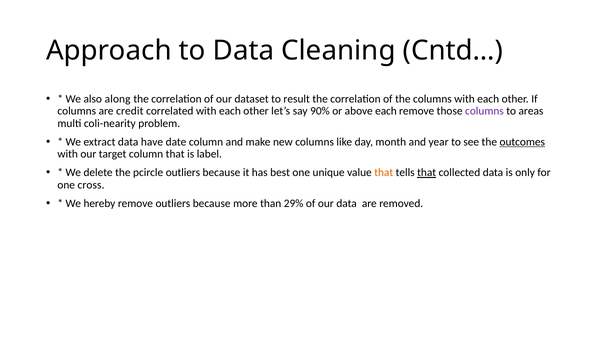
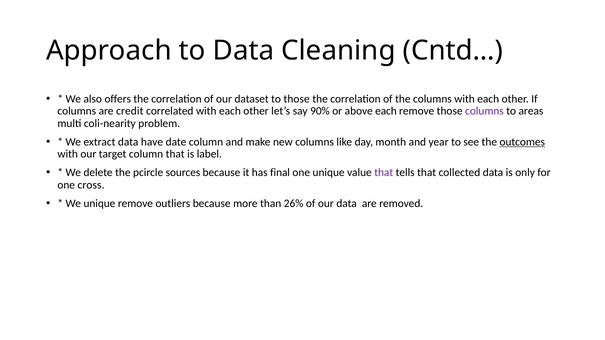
along: along -> offers (118, 99)
to result: result -> those (297, 99)
pcircle outliers: outliers -> sources (183, 173)
best: best -> final (280, 173)
that colour: orange -> purple (384, 173)
that underline: present -> none (427, 173)
We hereby: hereby -> unique (99, 204)
29%: 29% -> 26% (294, 204)
